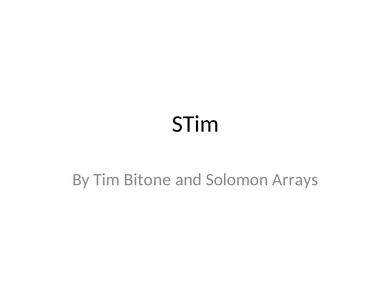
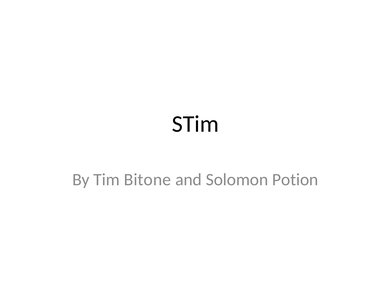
Arrays: Arrays -> Potion (295, 180)
